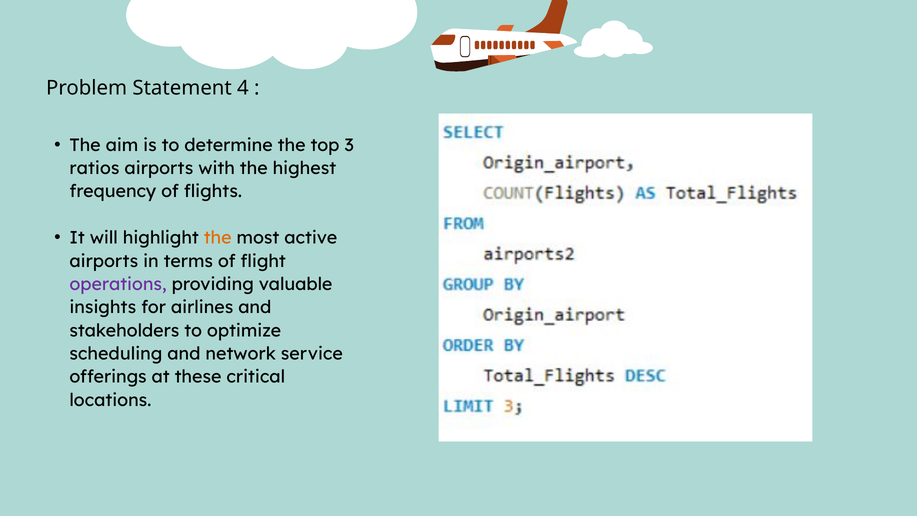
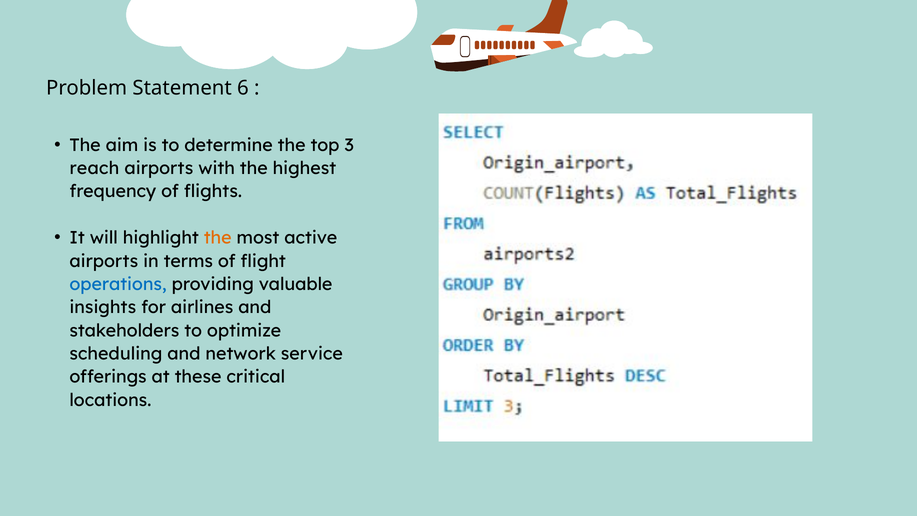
4: 4 -> 6 (243, 88)
ratios: ratios -> reach (94, 168)
operations colour: purple -> blue (118, 284)
